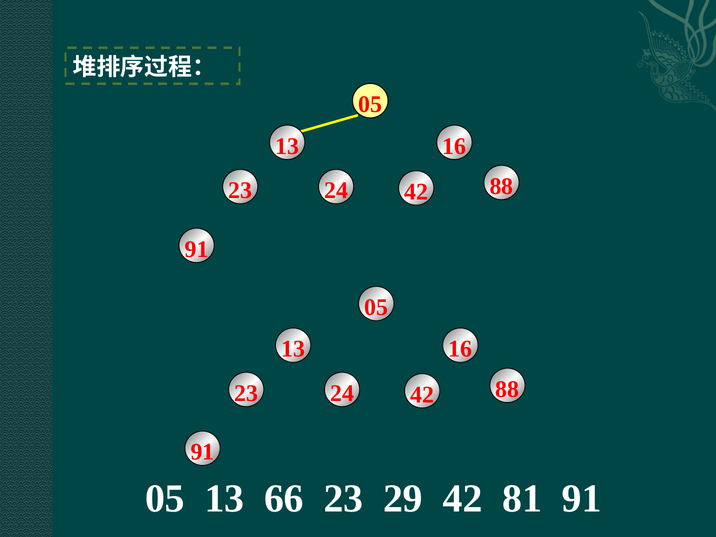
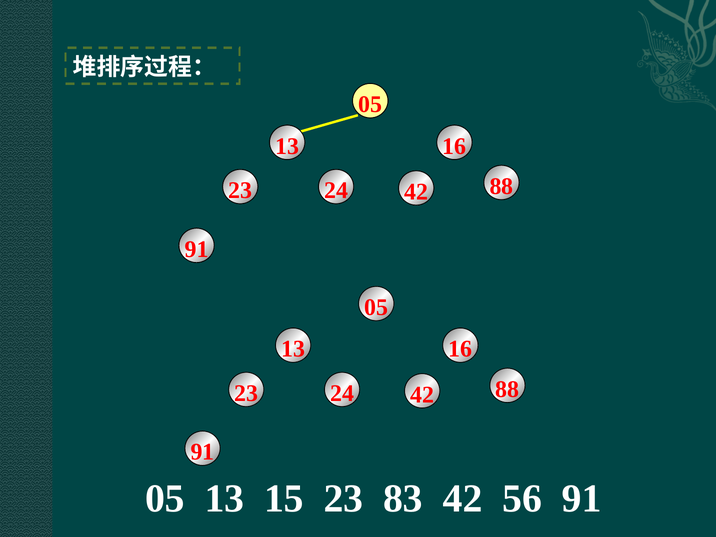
66: 66 -> 15 (284, 499)
29: 29 -> 83 (403, 499)
81: 81 -> 56 (522, 499)
